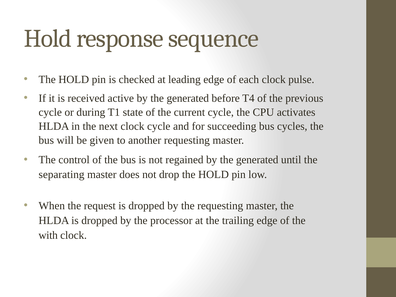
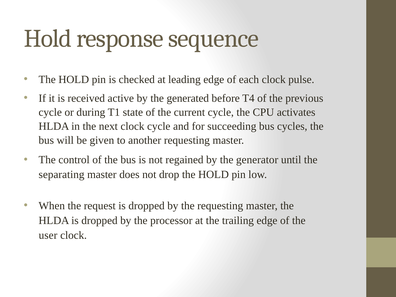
regained by the generated: generated -> generator (257, 160)
with: with -> user (48, 235)
